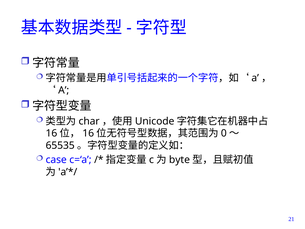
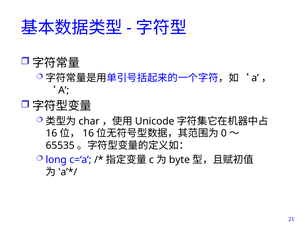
case: case -> long (56, 160)
